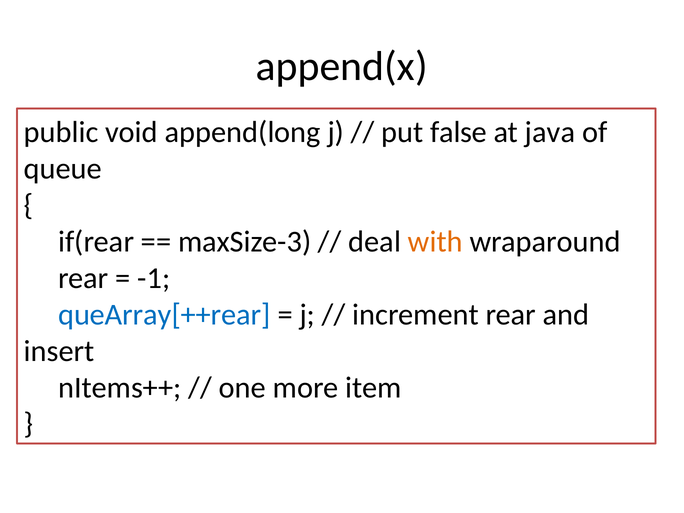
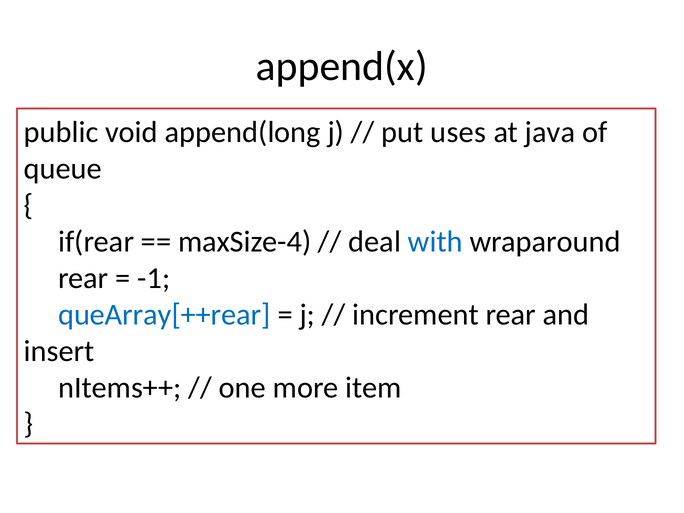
false: false -> uses (458, 132)
maxSize-3: maxSize-3 -> maxSize-4 (245, 242)
with colour: orange -> blue (435, 242)
